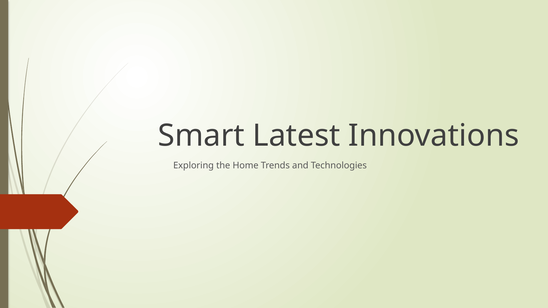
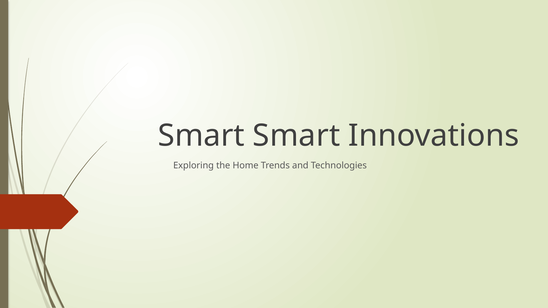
Smart Latest: Latest -> Smart (296, 136)
